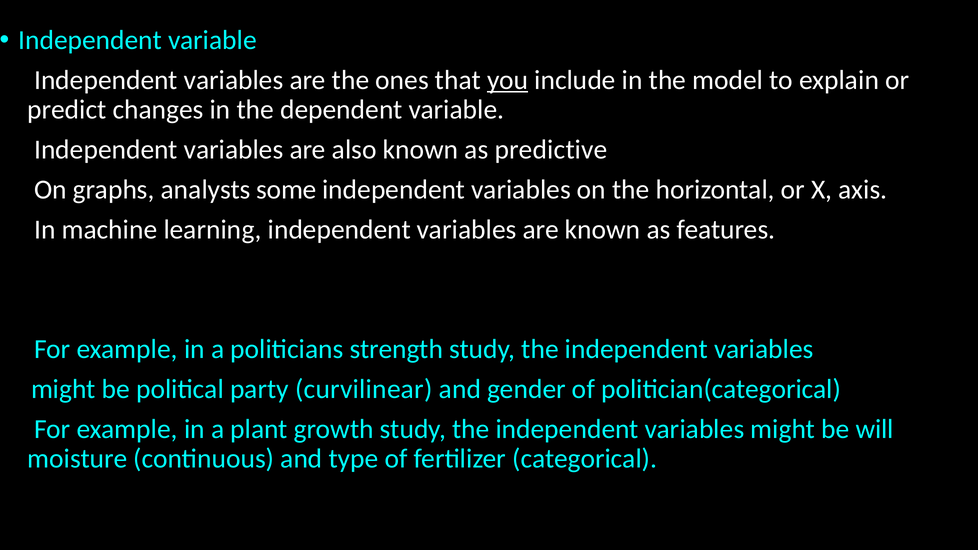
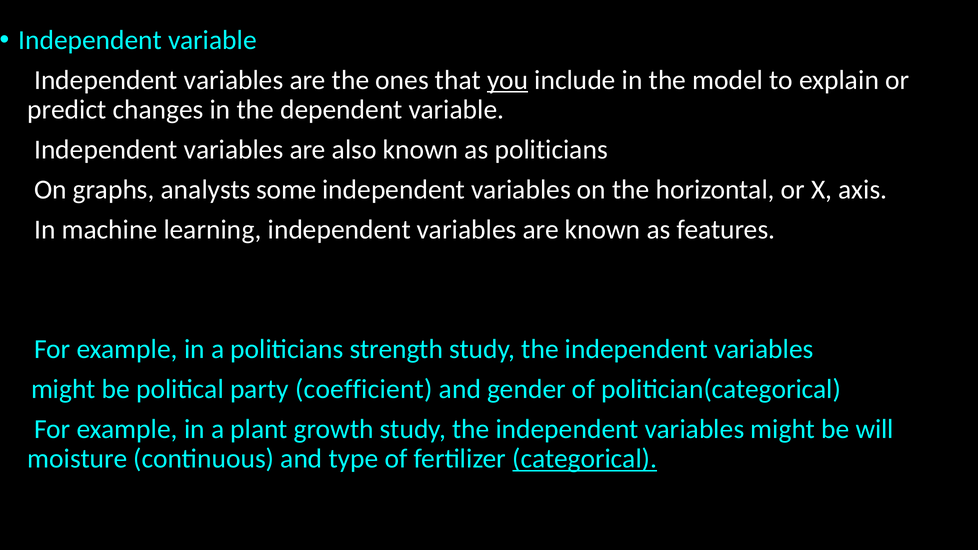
as predictive: predictive -> politicians (551, 150)
curvilinear: curvilinear -> coefficient (364, 389)
categorical underline: none -> present (585, 459)
